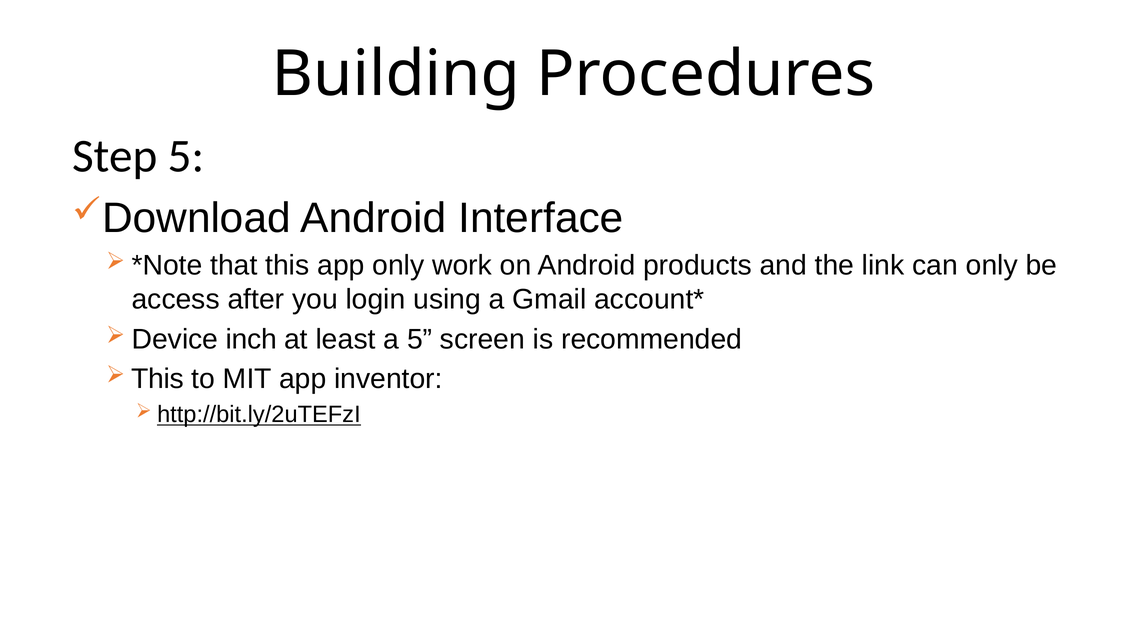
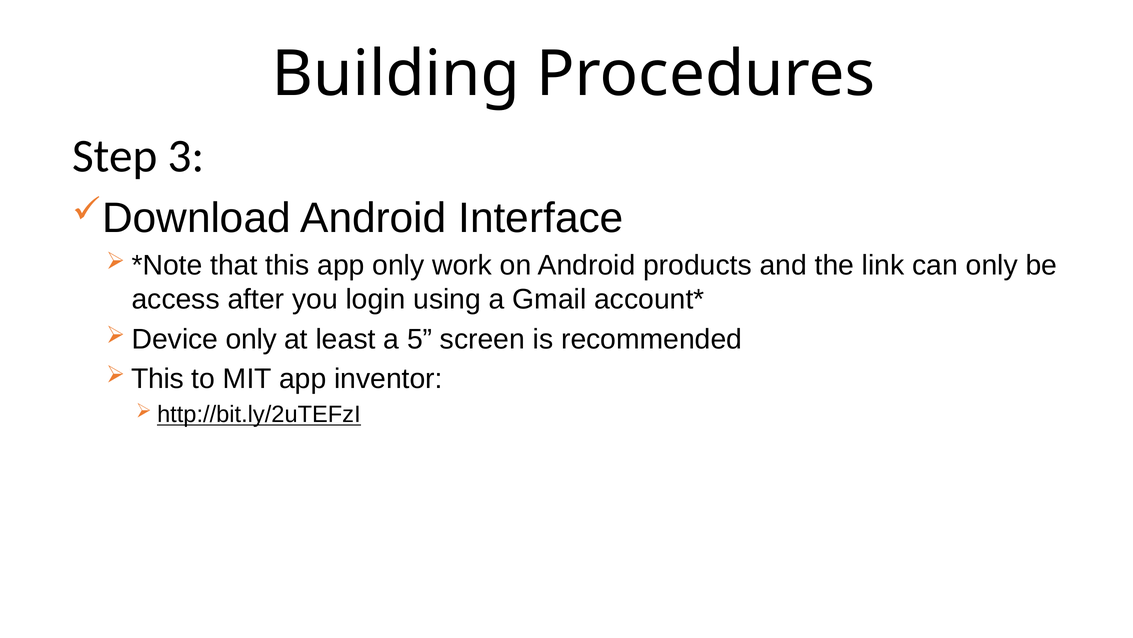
Step 5: 5 -> 3 (186, 156)
Device inch: inch -> only (251, 339)
